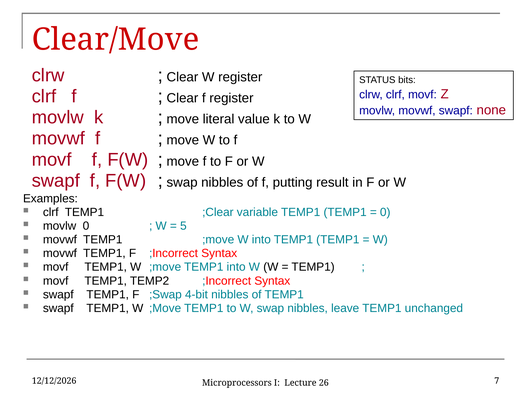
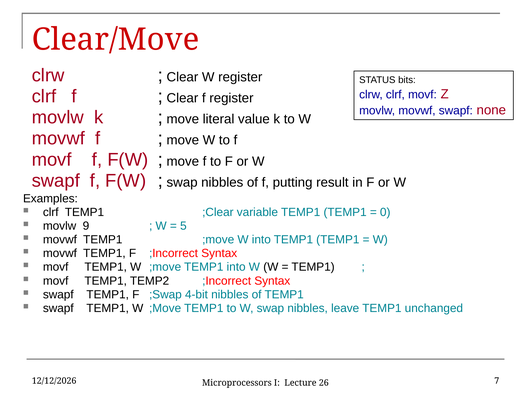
movlw 0: 0 -> 9 (86, 225)
